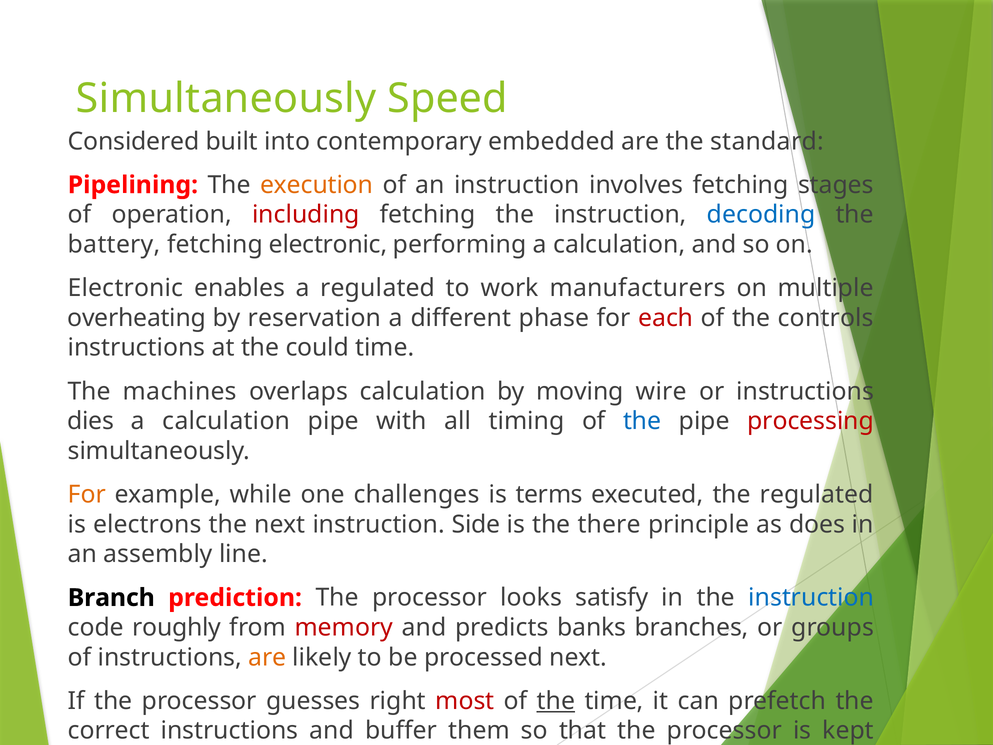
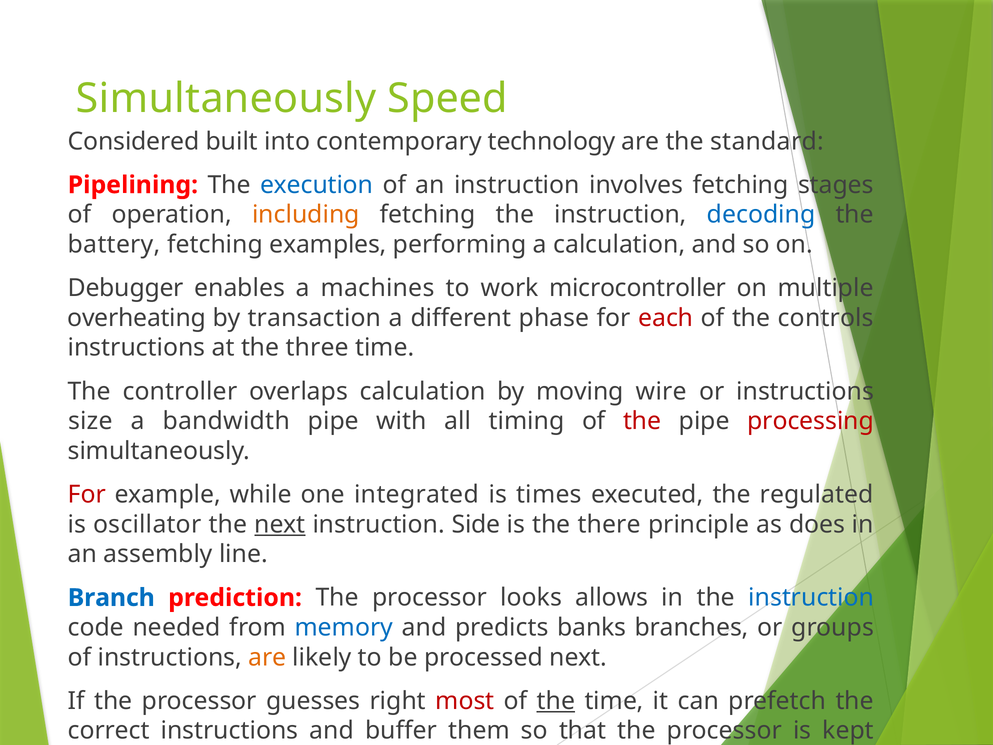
embedded: embedded -> technology (552, 141)
execution colour: orange -> blue (317, 185)
including colour: red -> orange (306, 215)
fetching electronic: electronic -> examples (328, 244)
Electronic: Electronic -> Debugger (126, 288)
a regulated: regulated -> machines (378, 288)
manufacturers: manufacturers -> microcontroller (638, 288)
reservation: reservation -> transaction (315, 318)
could: could -> three (317, 348)
machines: machines -> controller (180, 391)
dies: dies -> size (90, 421)
calculation: calculation -> bandwidth (226, 421)
the colour: blue -> red (642, 421)
For colour: orange -> red (87, 494)
challenges: challenges -> integrated (417, 494)
terms: terms -> times (549, 494)
electrons: electrons -> oscillator (147, 524)
next underline: none -> present (280, 524)
Branch colour: black -> blue (111, 598)
satisfy: satisfy -> allows (612, 598)
roughly: roughly -> needed (177, 627)
memory colour: red -> blue (344, 627)
